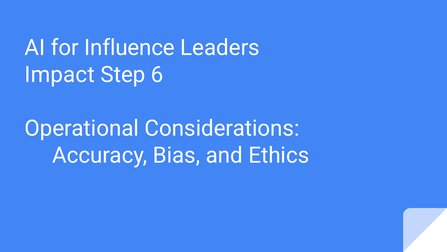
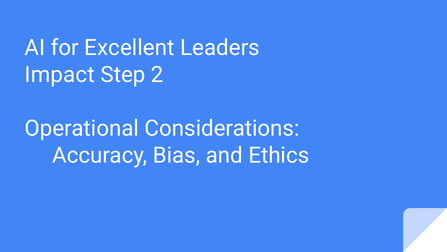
Influence: Influence -> Excellent (129, 48)
6: 6 -> 2 (157, 75)
